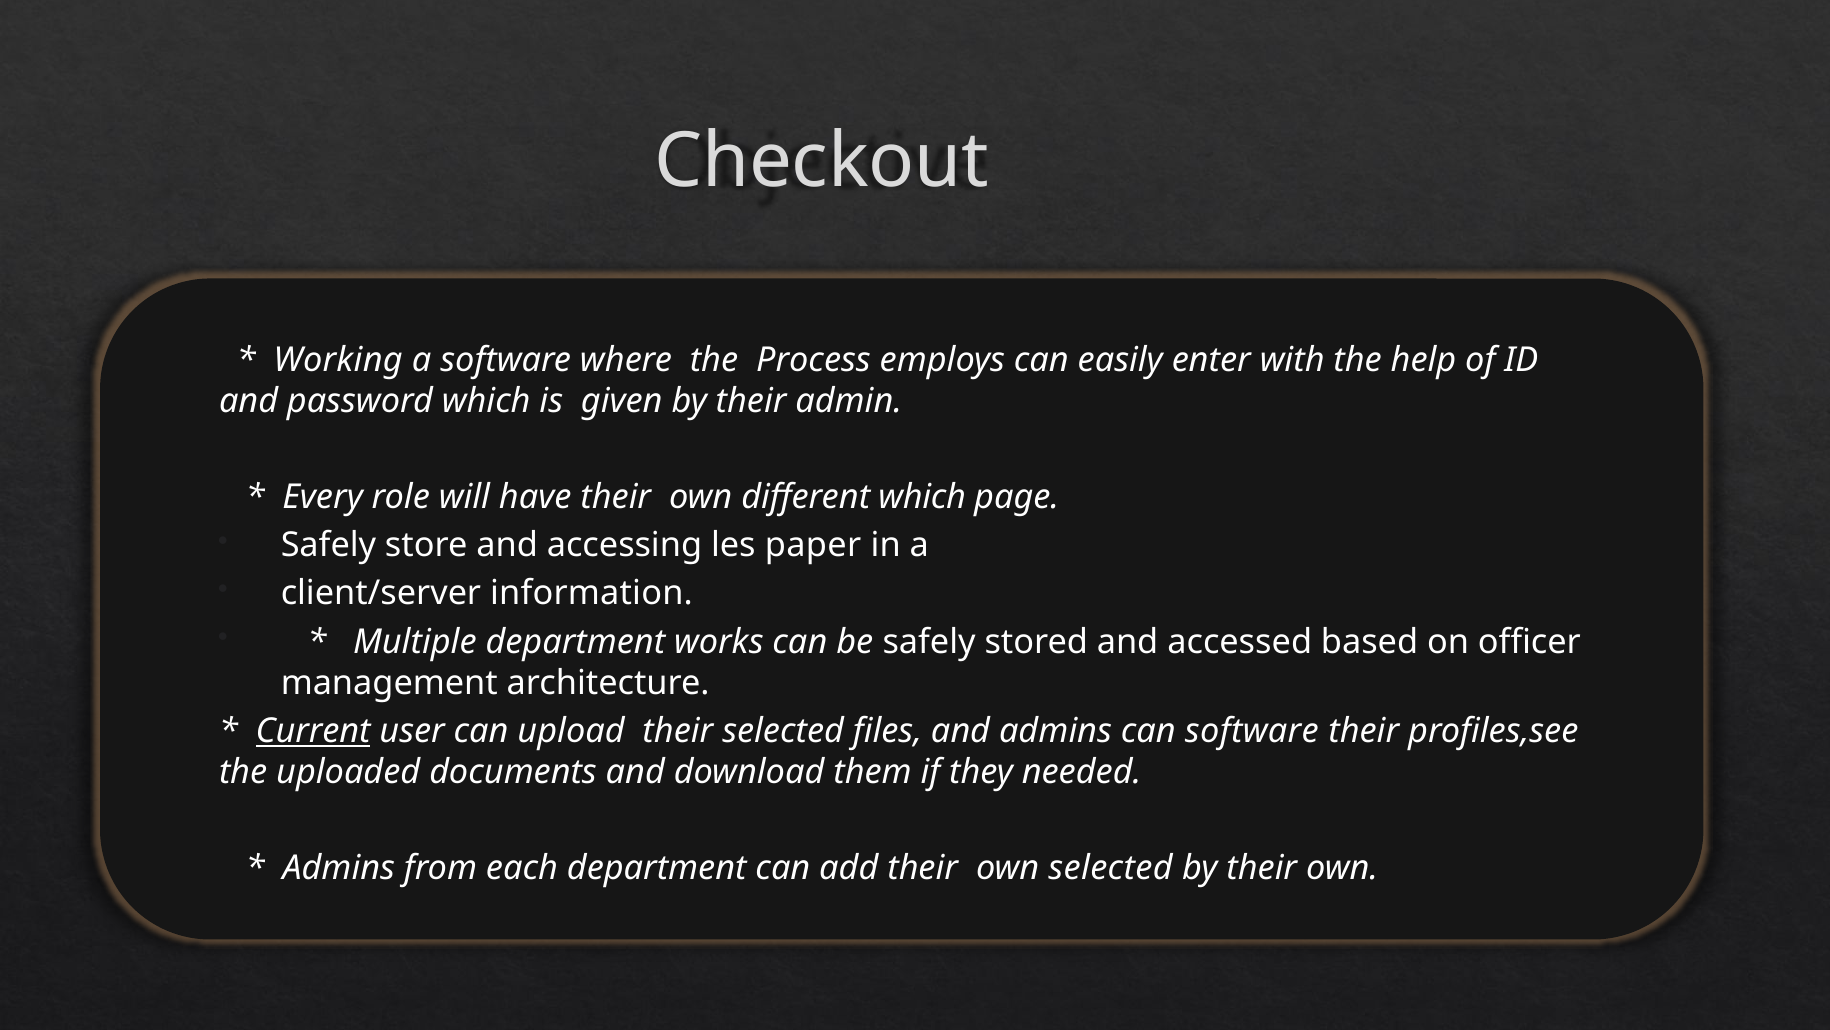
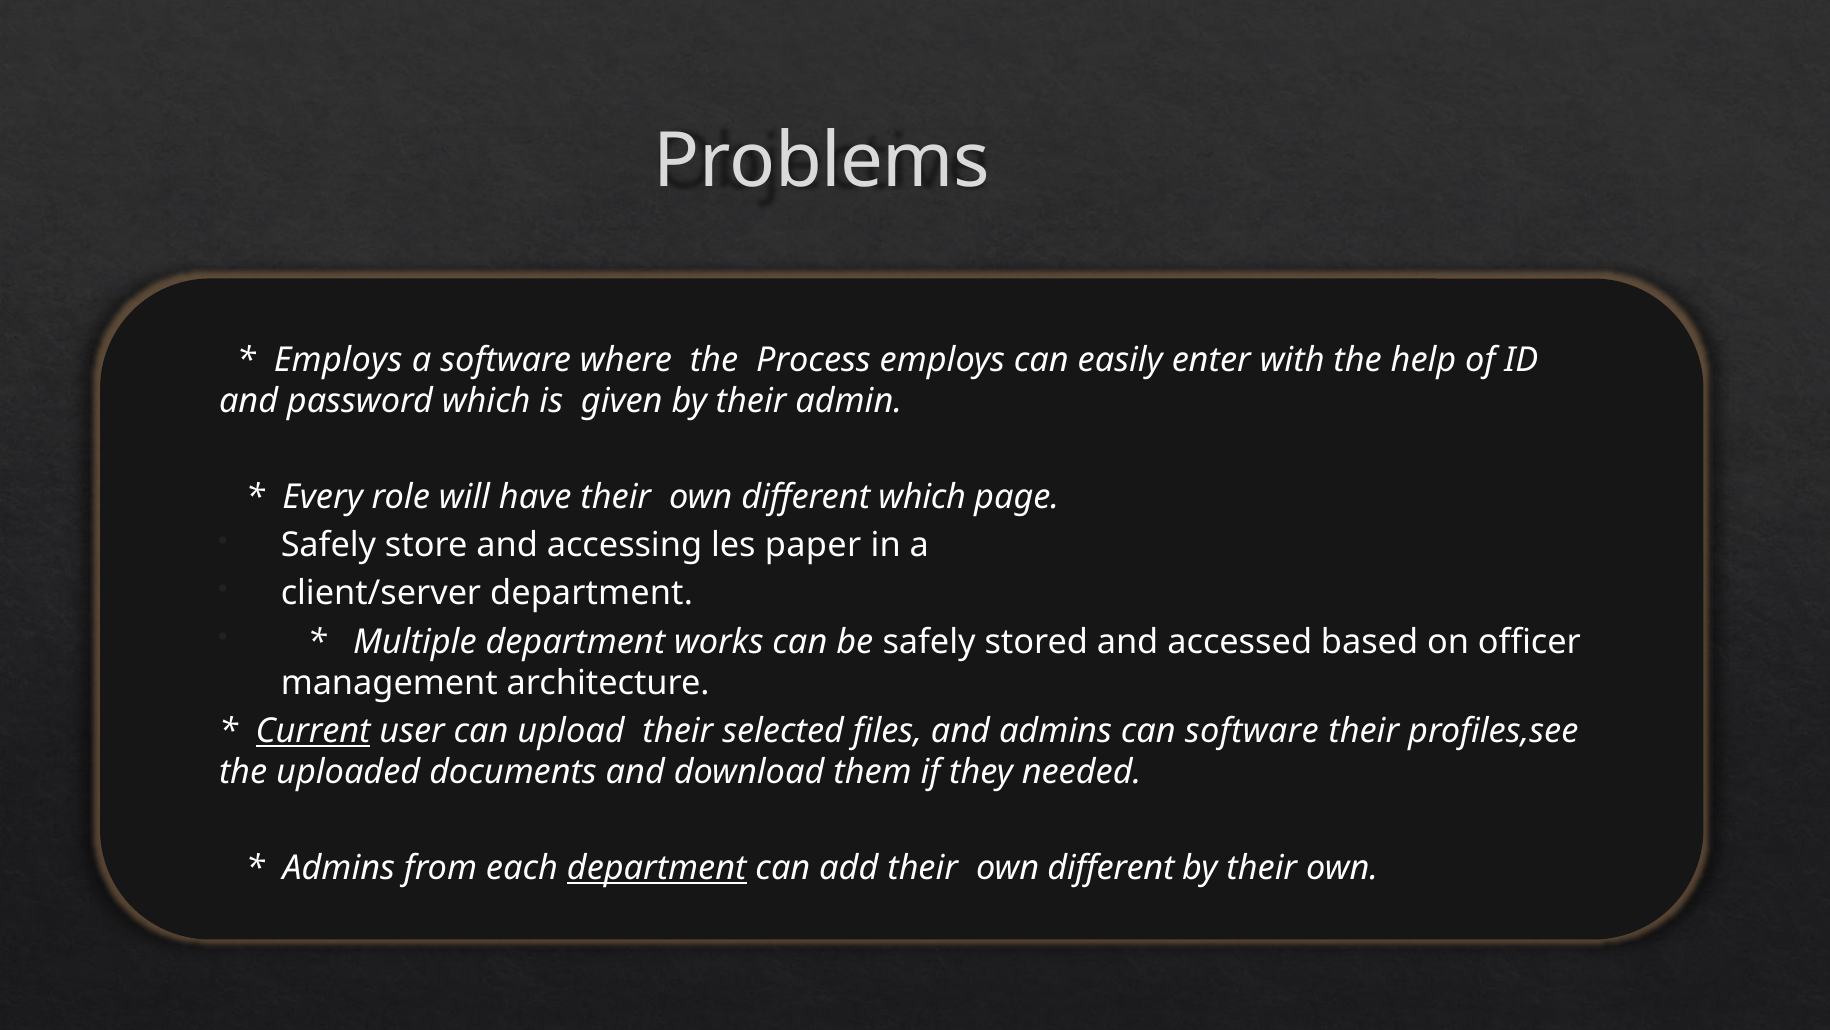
Checkout: Checkout -> Problems (822, 161)
Working: Working -> Employs (338, 360)
client/server information: information -> department (591, 593)
department underline: none -> present (657, 868)
add their own selected: selected -> different (1111, 868)
